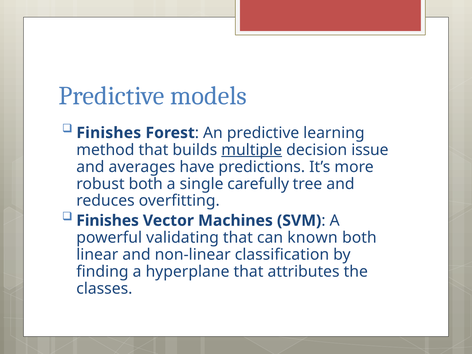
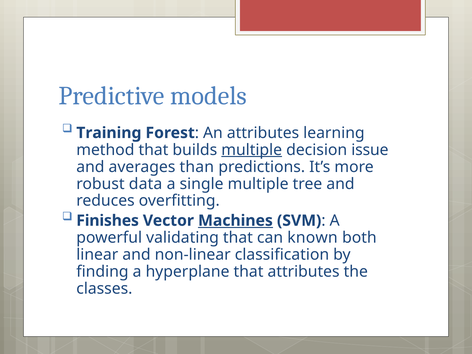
Finishes: Finishes -> Training (109, 133)
An predictive: predictive -> attributes (263, 133)
have: have -> than (197, 167)
robust both: both -> data (146, 184)
single carefully: carefully -> multiple (258, 184)
Machines underline: none -> present (235, 221)
